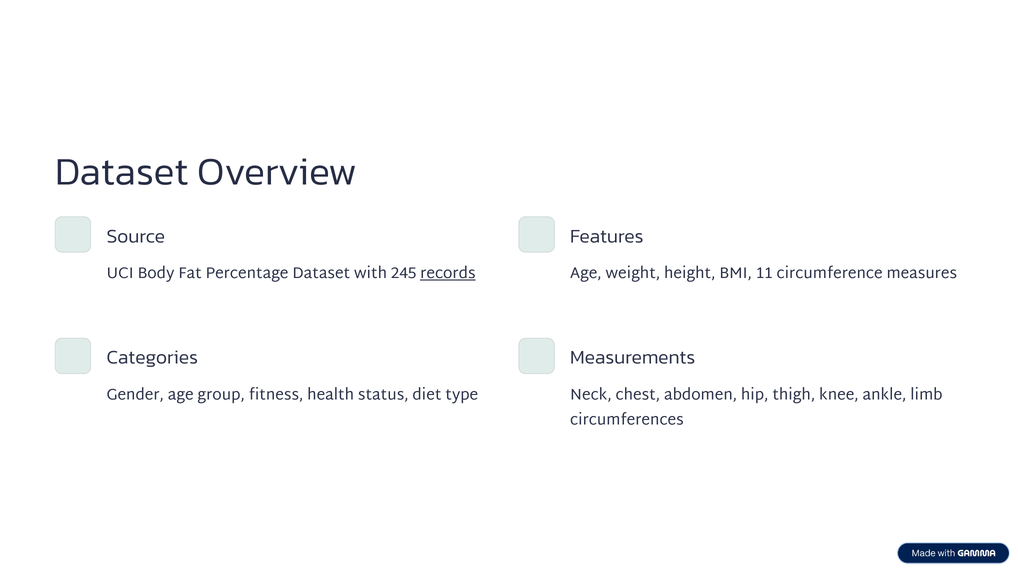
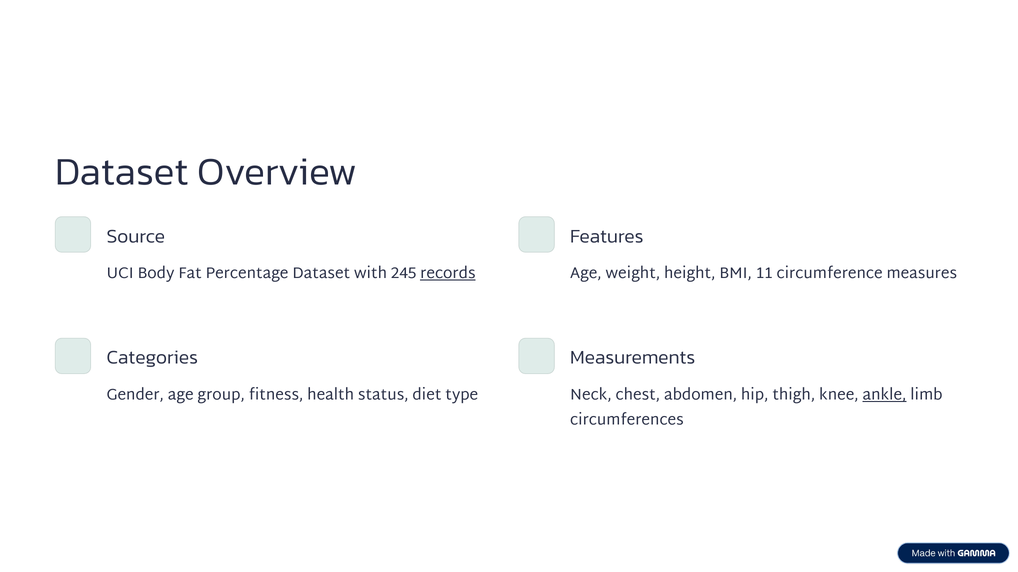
ankle underline: none -> present (885, 395)
